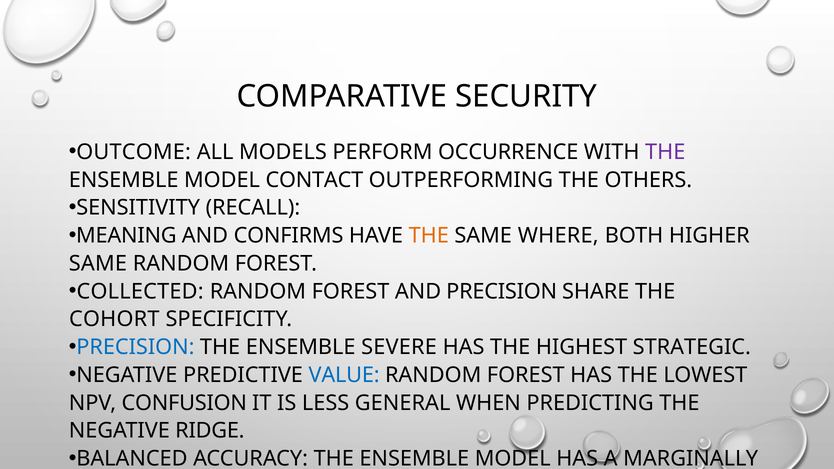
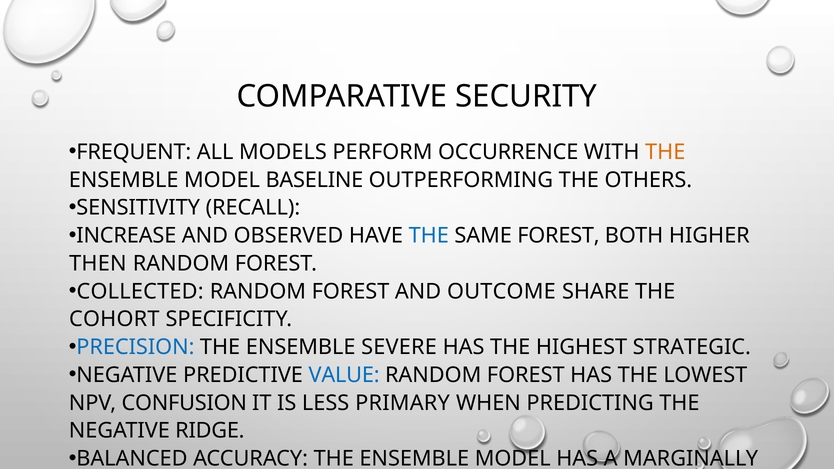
OUTCOME: OUTCOME -> FREQUENT (134, 152)
THE colour: purple -> orange (665, 152)
CONTACT: CONTACT -> BASELINE (314, 180)
MEANING: MEANING -> INCREASE (126, 236)
CONFIRMS: CONFIRMS -> OBSERVED (288, 236)
THE colour: orange -> blue (429, 236)
SAME WHERE: WHERE -> FOREST (558, 236)
SAME: SAME -> THEN (98, 264)
AND PRECISION: PRECISION -> OUTCOME (501, 291)
GENERAL: GENERAL -> PRIMARY (403, 403)
